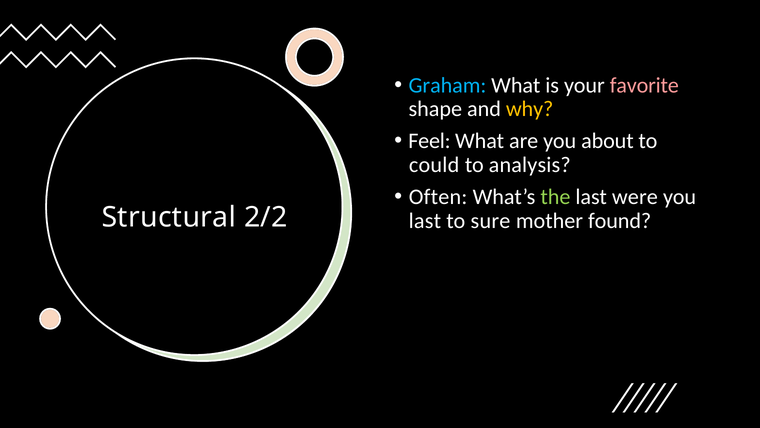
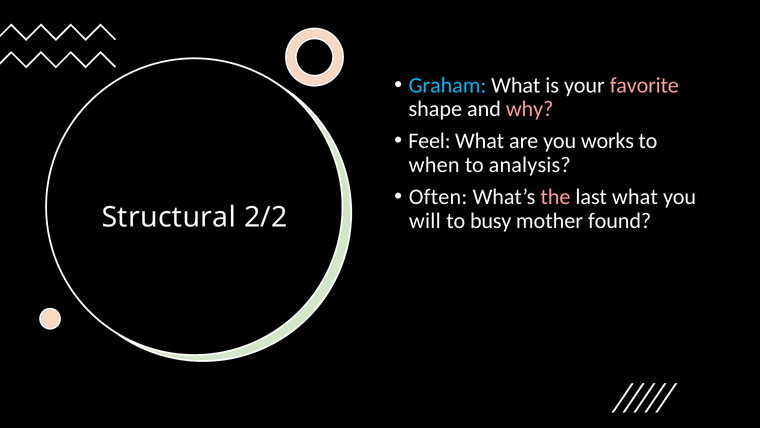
why colour: yellow -> pink (530, 109)
about: about -> works (607, 141)
could: could -> when (434, 165)
the colour: light green -> pink (555, 197)
last were: were -> what (635, 197)
last: last -> will (425, 220)
sure: sure -> busy (491, 220)
